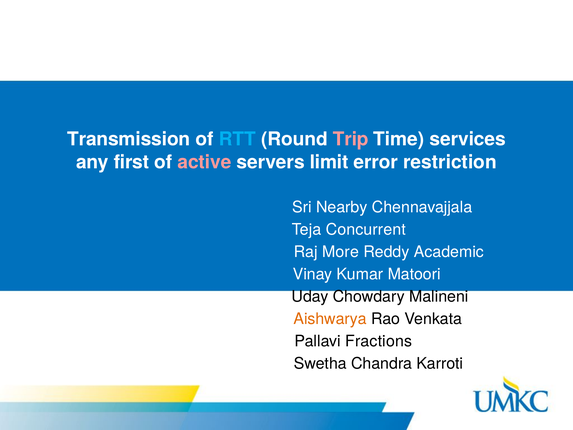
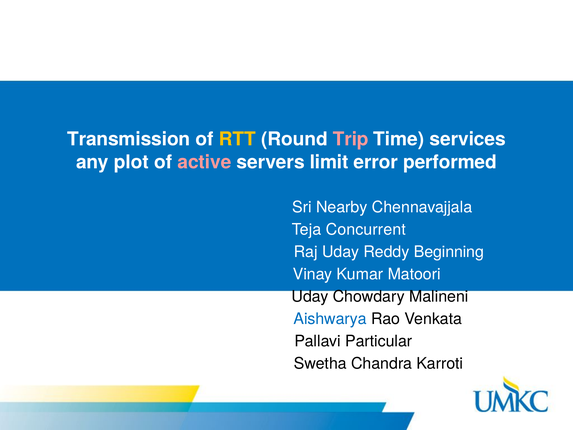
RTT colour: light blue -> yellow (237, 139)
first: first -> plot (131, 162)
restriction: restriction -> performed (450, 162)
Raj More: More -> Uday (341, 252)
Academic: Academic -> Beginning (449, 252)
Aishwarya colour: orange -> blue (330, 319)
Fractions: Fractions -> Particular (379, 341)
